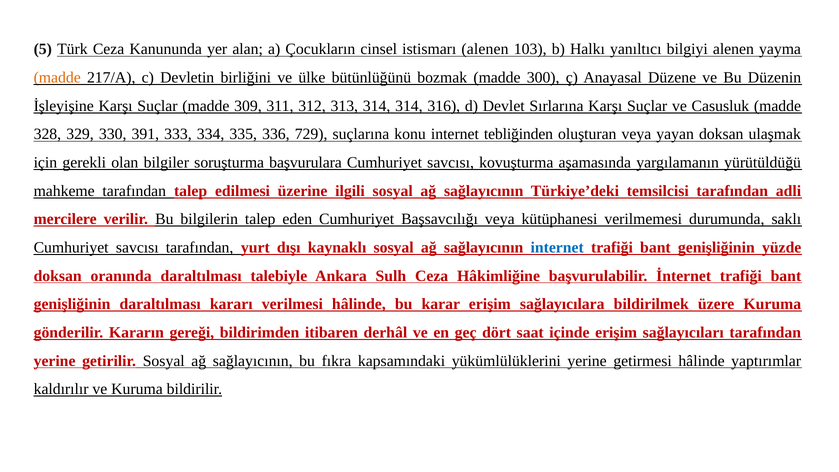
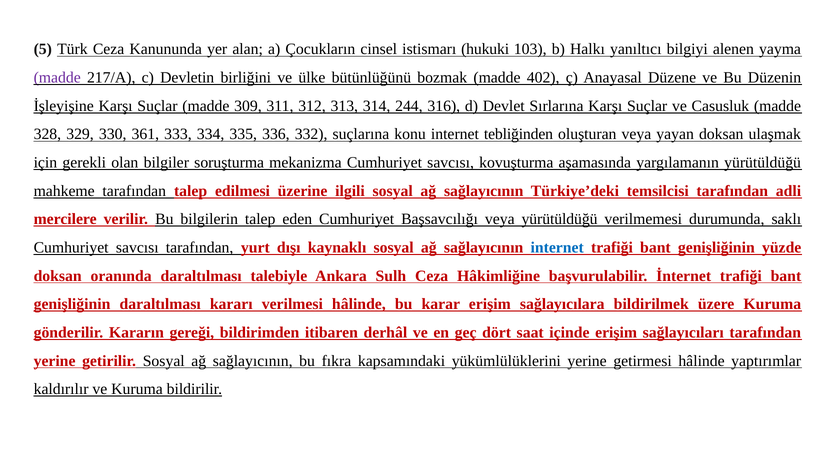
istismarı alenen: alenen -> hukuki (485, 49)
madde colour: orange -> purple (57, 78)
300: 300 -> 402 (543, 78)
314 314: 314 -> 244 (409, 106)
391: 391 -> 361 (145, 134)
729: 729 -> 332 (311, 134)
başvurulara: başvurulara -> mekanizma (305, 163)
veya kütüphanesi: kütüphanesi -> yürütüldüğü (560, 219)
